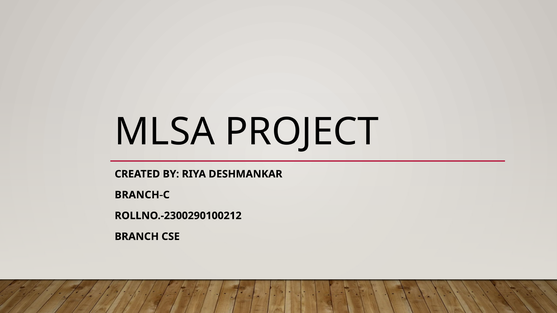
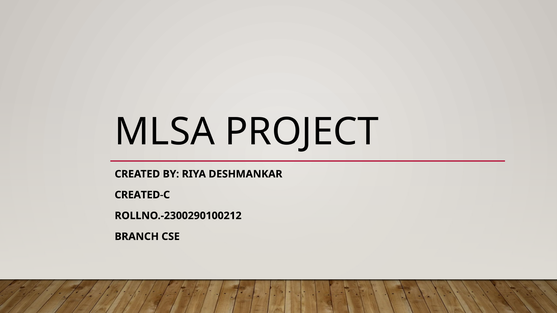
BRANCH-C: BRANCH-C -> CREATED-C (142, 195)
